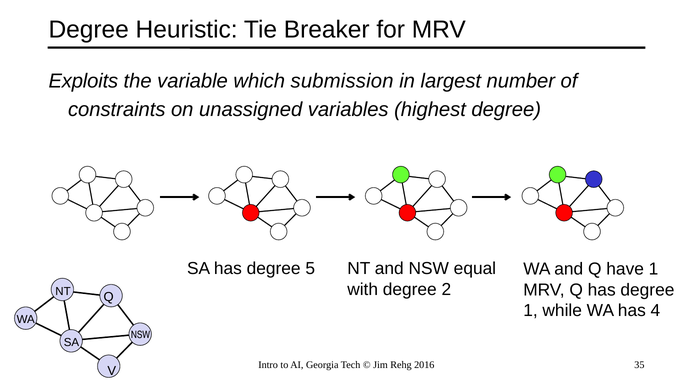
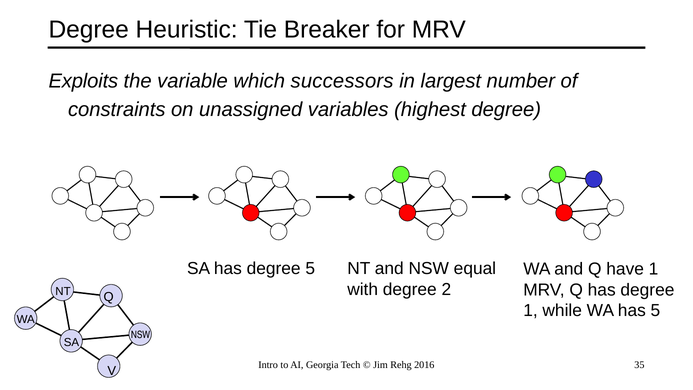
submission: submission -> successors (342, 81)
has 4: 4 -> 5 (655, 311)
